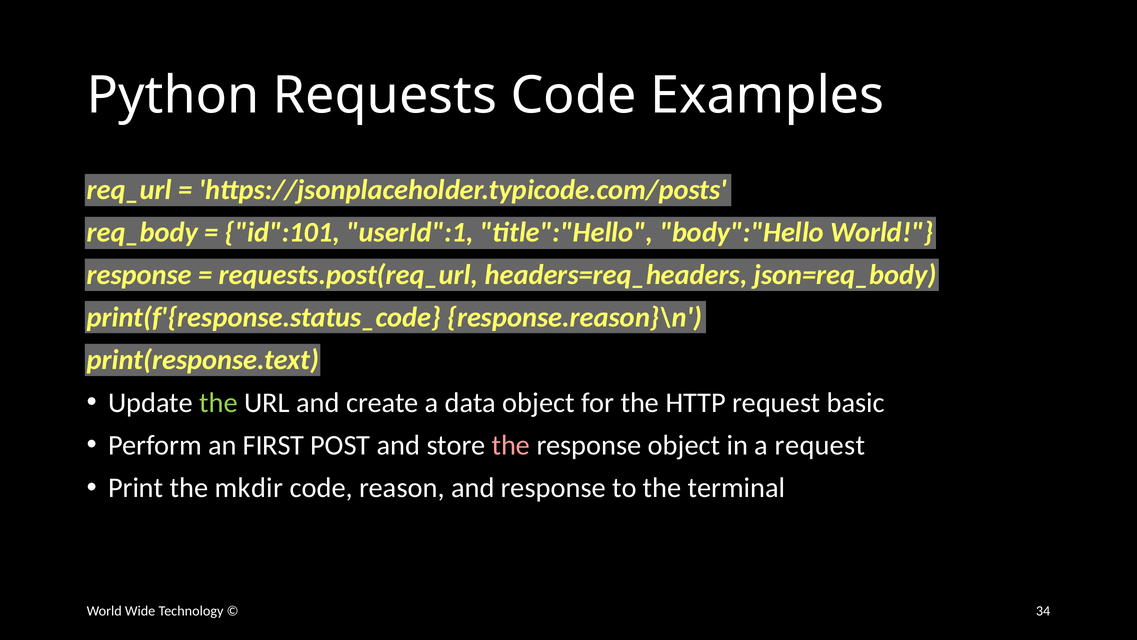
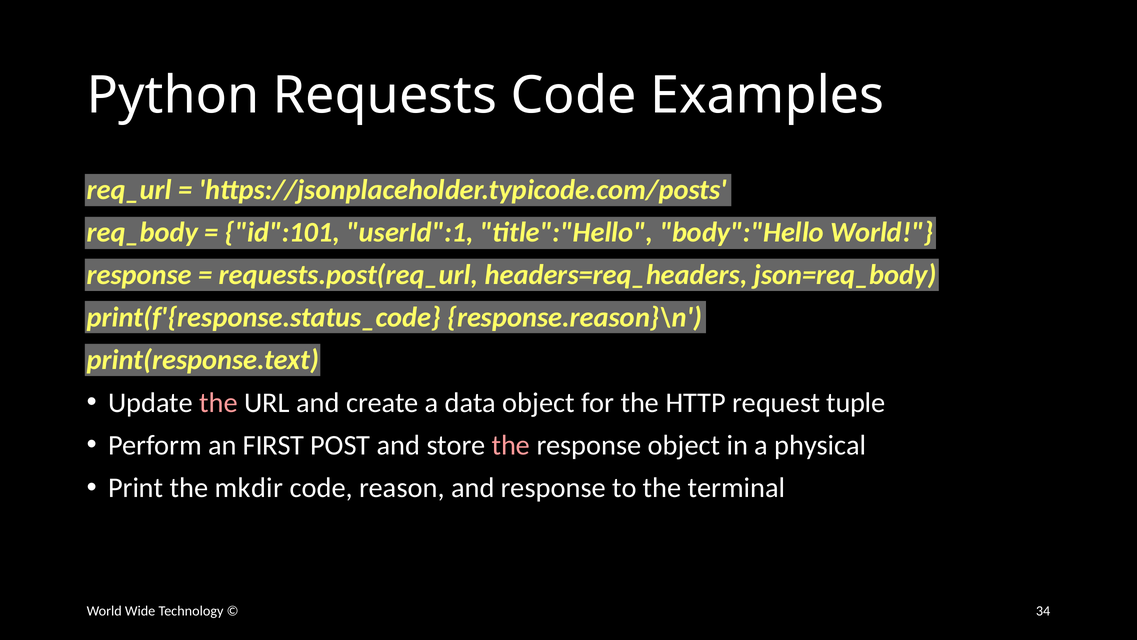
the colour: light green -> pink (218, 402)
basic: basic -> tuple (856, 402)
a request: request -> physical (820, 445)
